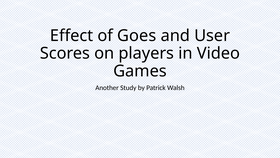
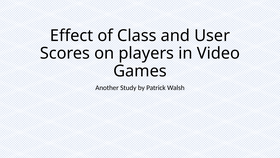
Goes: Goes -> Class (137, 36)
